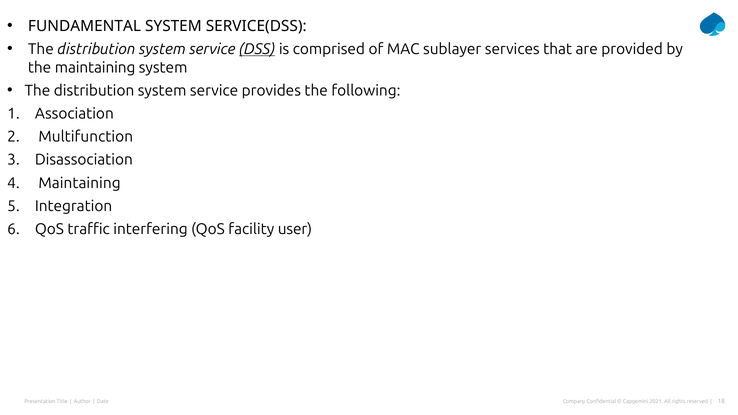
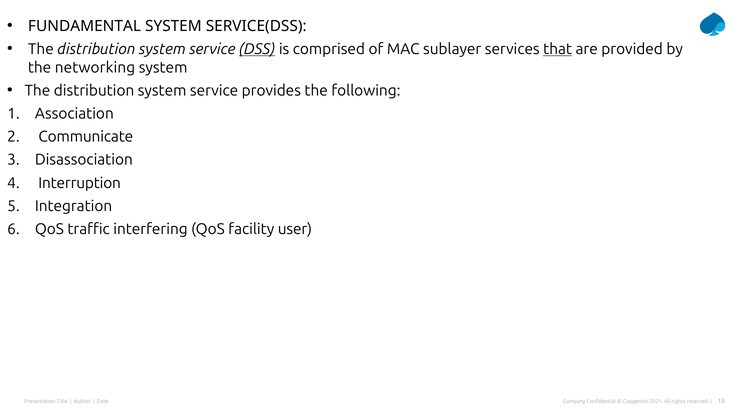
that underline: none -> present (558, 49)
the maintaining: maintaining -> networking (95, 68)
Multifunction: Multifunction -> Communicate (86, 137)
Maintaining: Maintaining -> Interruption (80, 183)
